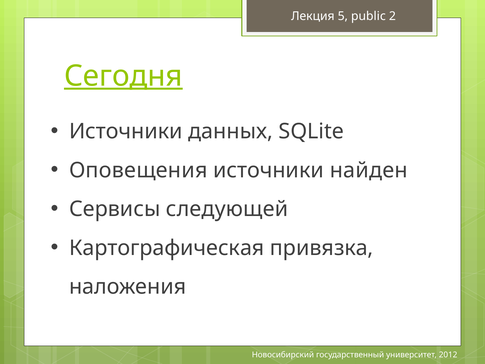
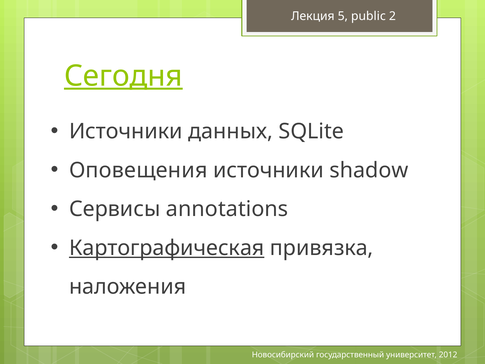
найден: найден -> shadow (369, 170)
следующей: следующей -> annotations (227, 209)
Картографическая underline: none -> present (167, 248)
